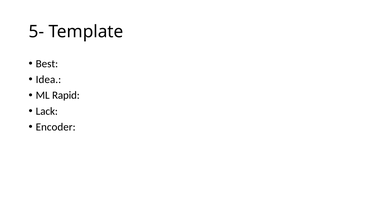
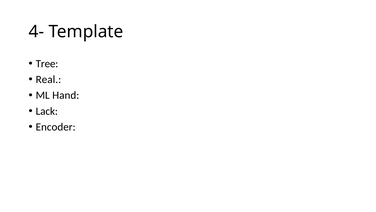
5-: 5- -> 4- (36, 32)
Best: Best -> Tree (47, 64)
Idea: Idea -> Real (48, 79)
Rapid: Rapid -> Hand (66, 95)
